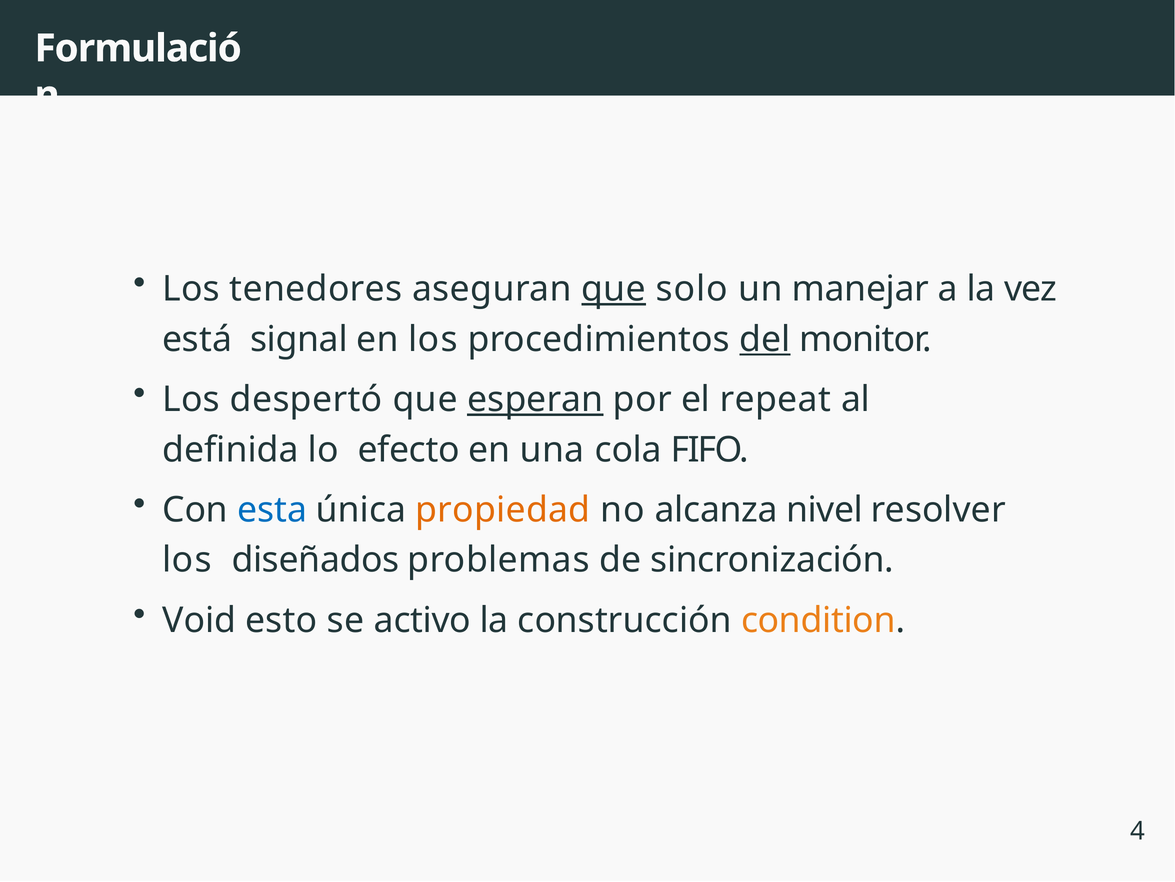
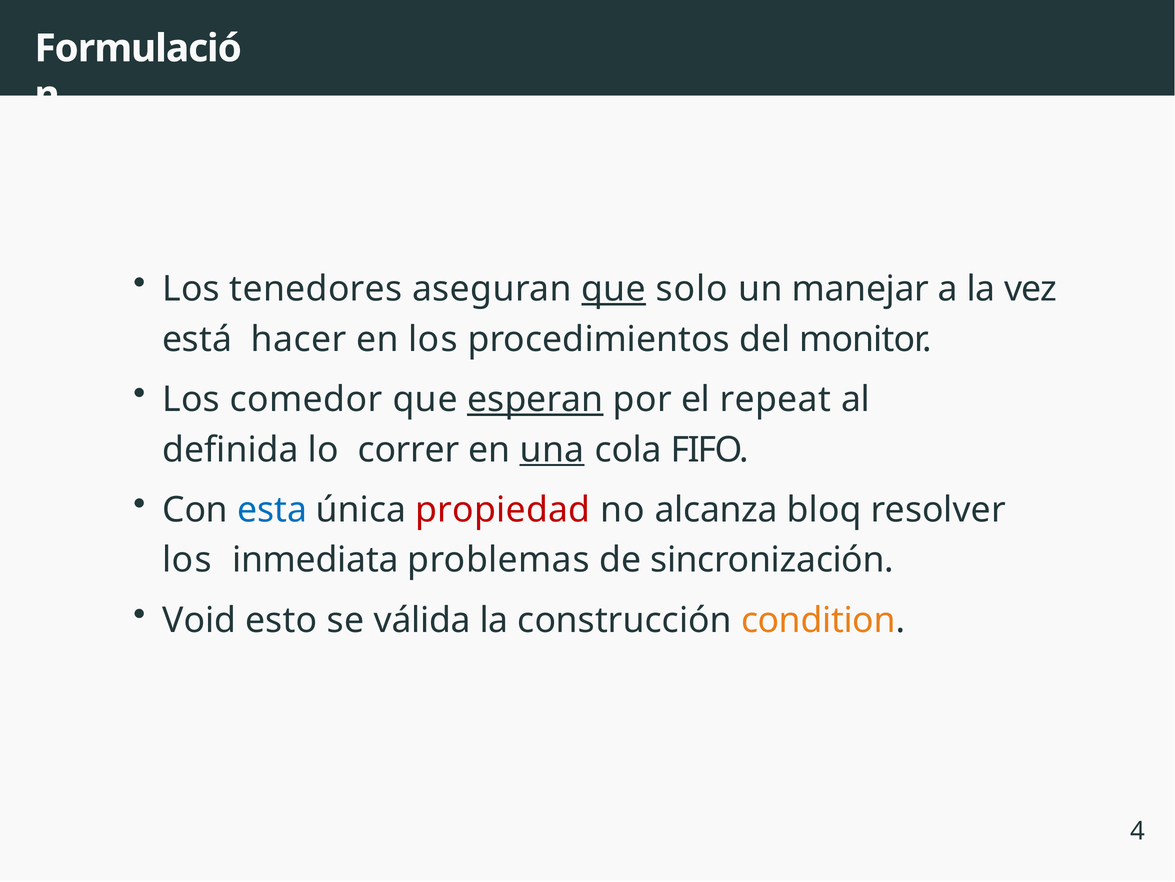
signal: signal -> hacer (299, 339)
del underline: present -> none (765, 339)
despertó: despertó -> comedor (306, 399)
efecto: efecto -> correr (409, 450)
una underline: none -> present (552, 450)
propiedad colour: orange -> red (503, 510)
nivel: nivel -> bloq (824, 510)
diseñados: diseñados -> inmediata (315, 560)
activo: activo -> válida (422, 620)
